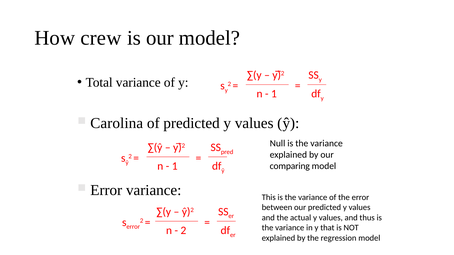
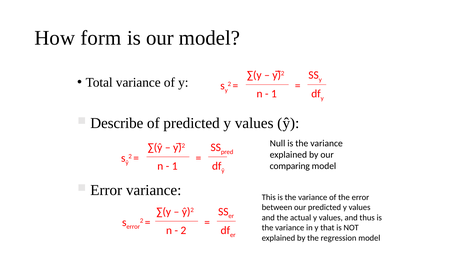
crew: crew -> form (101, 38)
Carolina: Carolina -> Describe (117, 123)
